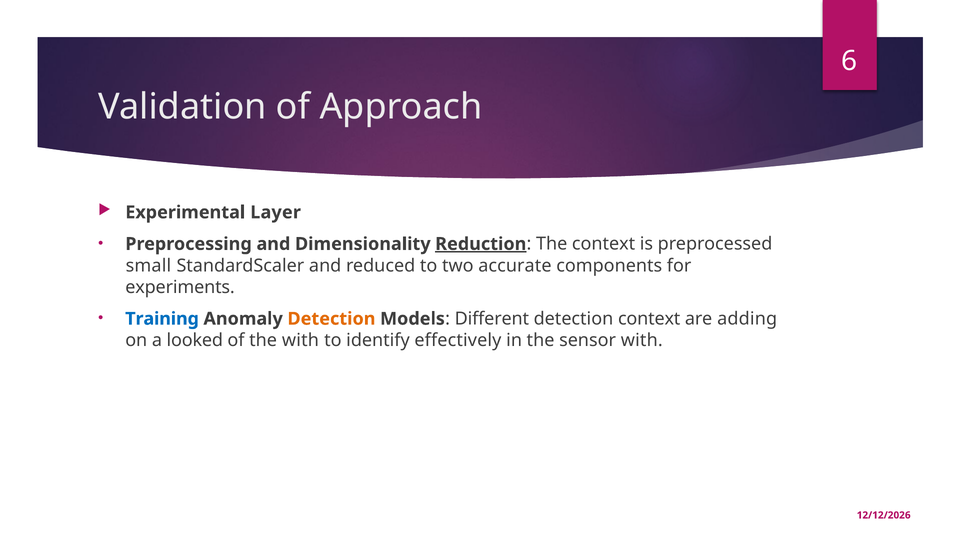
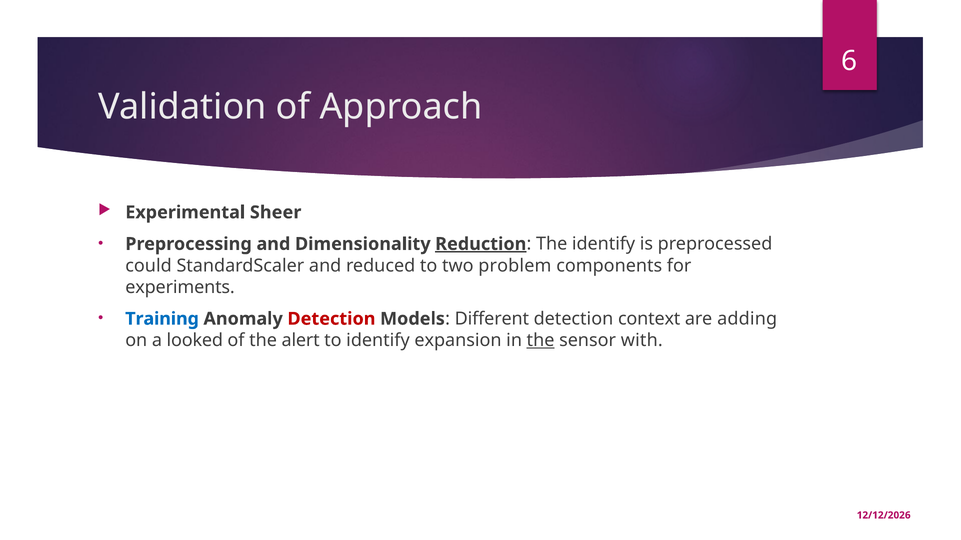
Layer: Layer -> Sheer (276, 213)
The context: context -> identify (604, 244)
small: small -> could (149, 266)
accurate: accurate -> problem (515, 266)
Detection colour: orange -> red (331, 319)
the with: with -> alert (301, 341)
effectively: effectively -> expansion (458, 341)
the underline: none -> present (541, 341)
